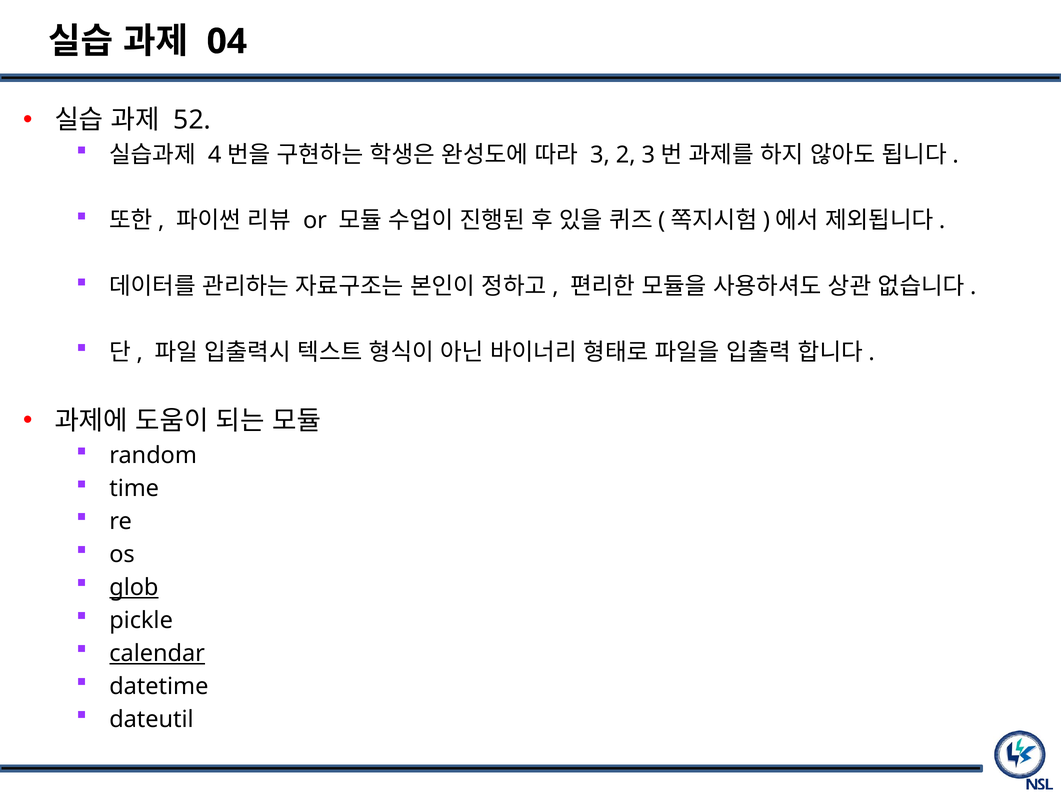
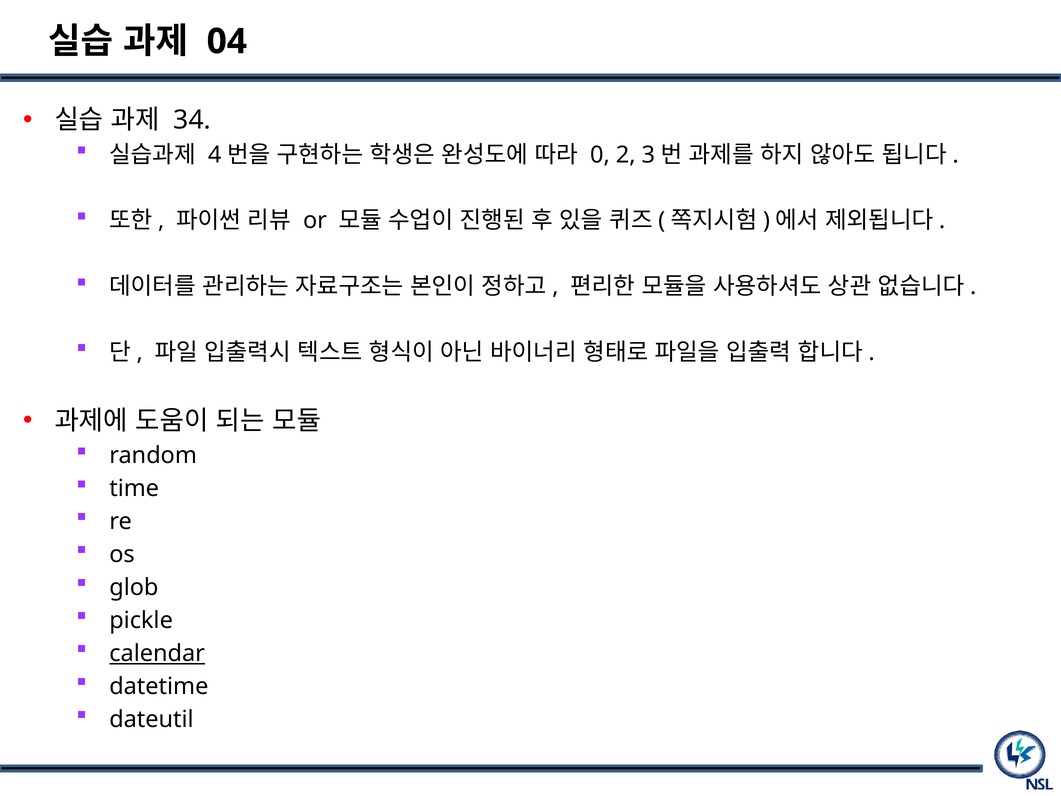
52: 52 -> 34 (192, 120)
3: 3 -> 0 (600, 155)
glob underline: present -> none (134, 587)
